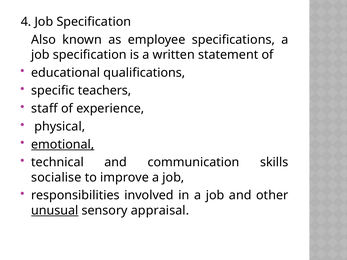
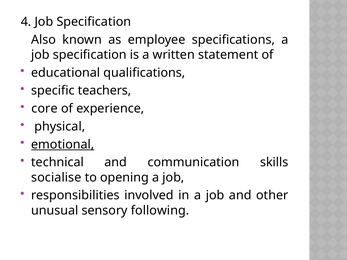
staff: staff -> core (44, 109)
improve: improve -> opening (125, 178)
unusual underline: present -> none (55, 211)
appraisal: appraisal -> following (160, 211)
